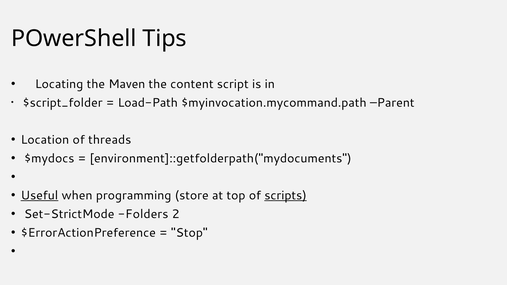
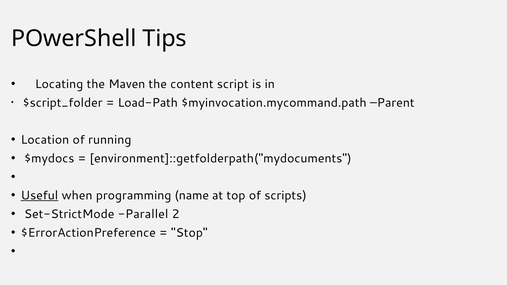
threads: threads -> running (110, 140)
store: store -> name (192, 196)
scripts underline: present -> none (286, 196)
Folders: Folders -> Parallel (143, 214)
